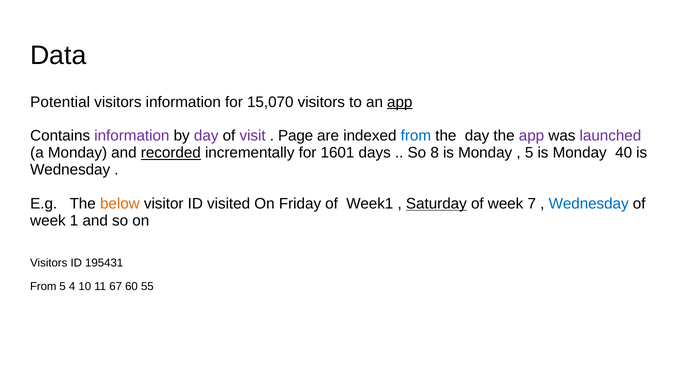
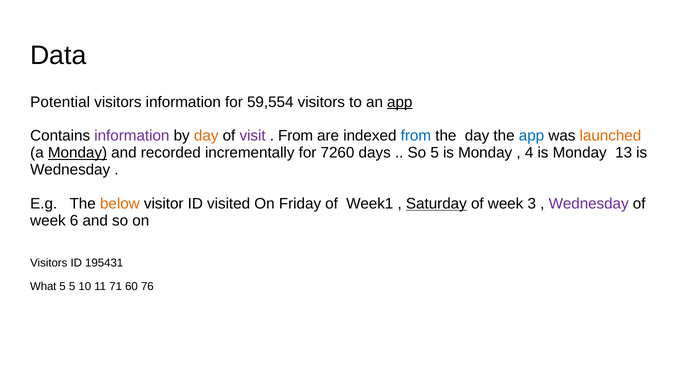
15,070: 15,070 -> 59,554 (270, 102)
day colour: purple -> orange (206, 136)
Page: Page -> From (296, 136)
app colour: purple -> blue (532, 136)
launched colour: purple -> orange (610, 136)
Monday underline: none -> present (78, 153)
recorded underline: present -> none (171, 153)
1601: 1601 -> 7260 (337, 153)
So 8: 8 -> 5 (435, 153)
5: 5 -> 4 (529, 153)
40: 40 -> 13 (624, 153)
7: 7 -> 3 (532, 204)
Wednesday colour: blue -> purple (589, 204)
1: 1 -> 6 (74, 221)
From: From -> What (43, 286)
5 4: 4 -> 5 (72, 286)
67: 67 -> 71 (116, 286)
55: 55 -> 76 (147, 286)
